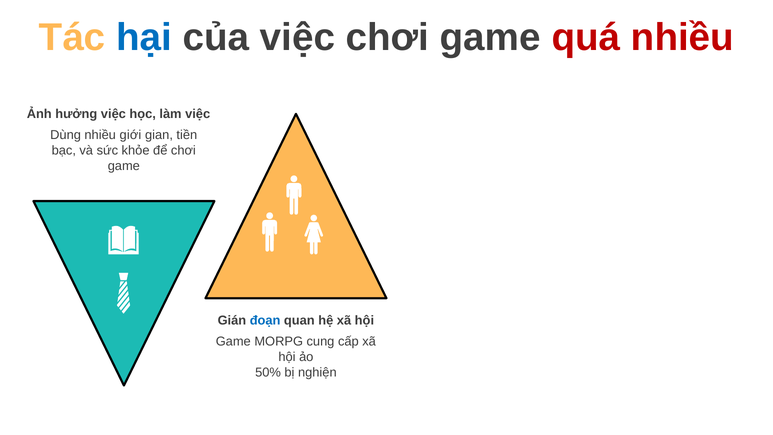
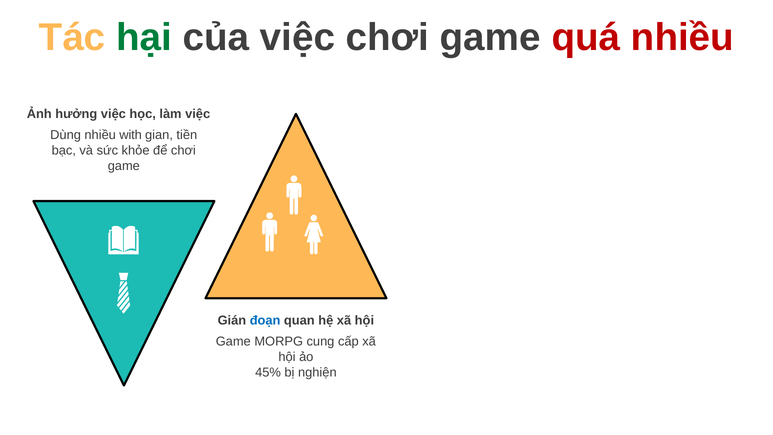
hại colour: blue -> green (144, 38)
giới: giới -> with (131, 135)
50%: 50% -> 45% (268, 372)
